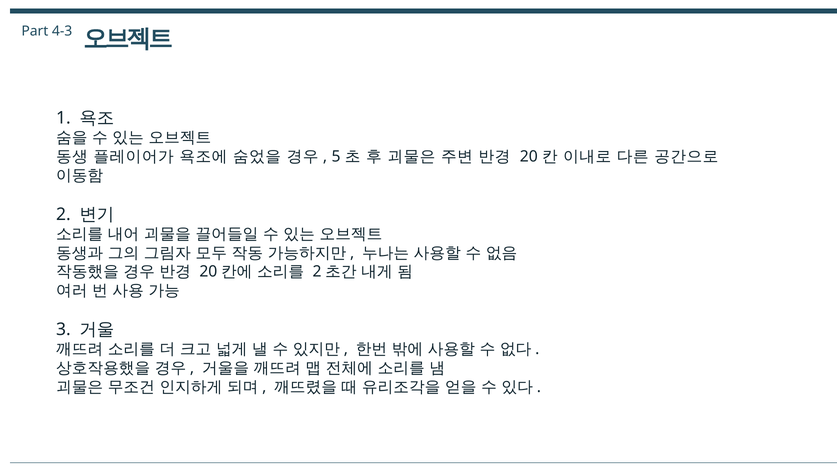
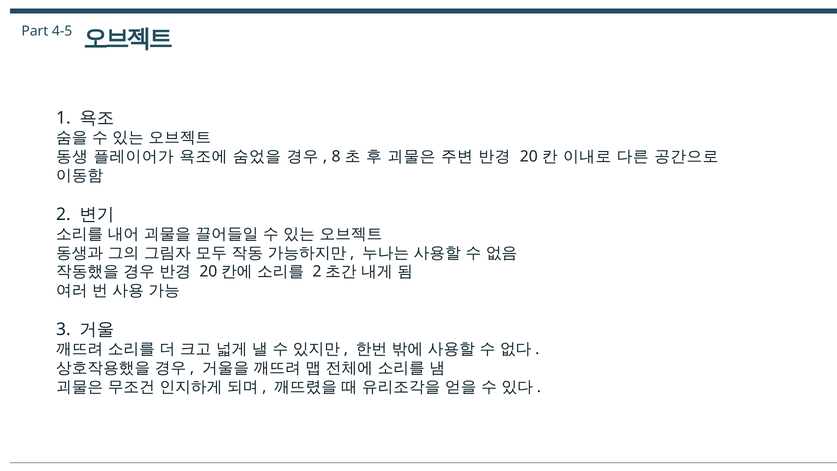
4-3: 4-3 -> 4-5 (62, 31)
5: 5 -> 8 (336, 157)
